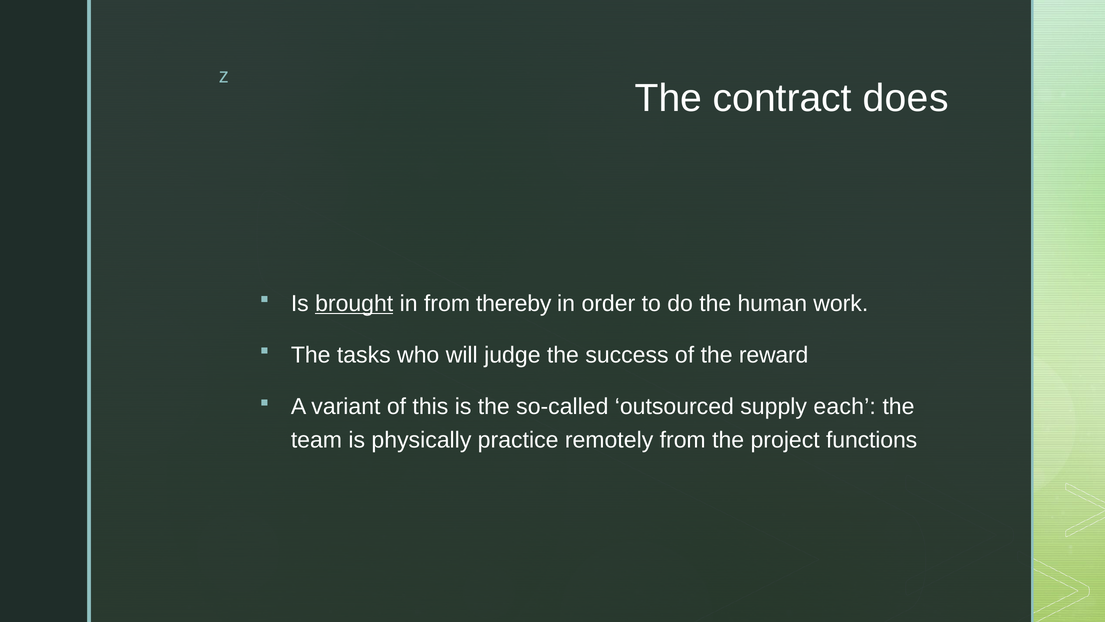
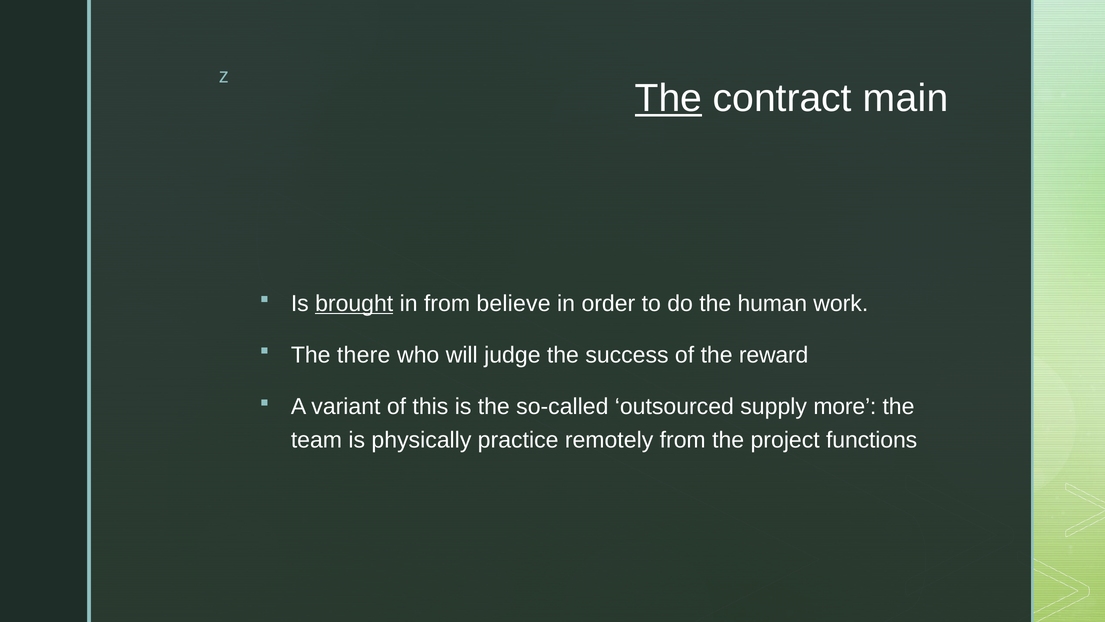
The underline: none -> present (668, 98)
does: does -> main (906, 98)
thereby: thereby -> believe (513, 303)
tasks: tasks -> there (364, 355)
each: each -> more (845, 407)
